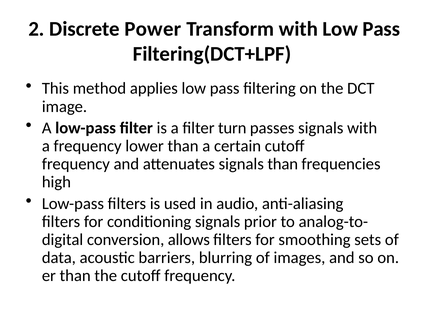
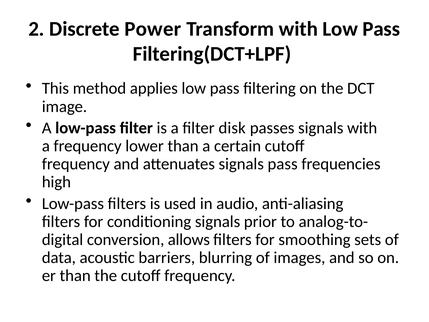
turn: turn -> disk (232, 128)
signals than: than -> pass (283, 164)
